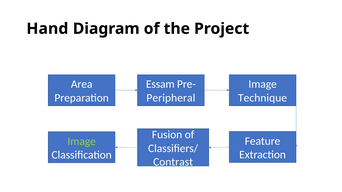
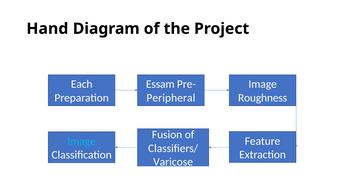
Area: Area -> Each (82, 84)
Technique: Technique -> Roughness (263, 98)
Image colour: light green -> light blue (82, 142)
Contrast: Contrast -> Varicose (173, 162)
